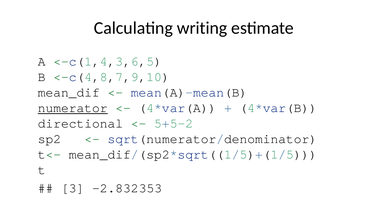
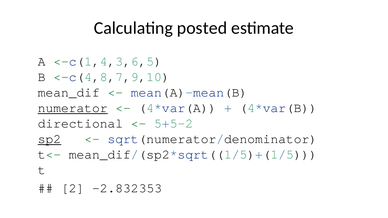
writing: writing -> posted (202, 28)
sp2 underline: none -> present (49, 139)
3: 3 -> 2 (73, 188)
